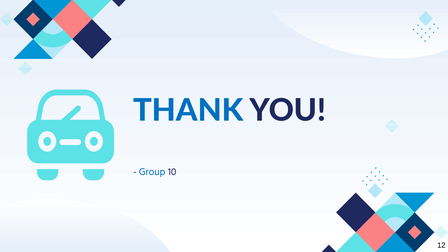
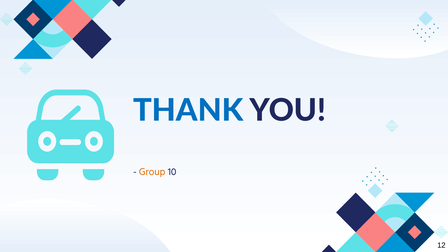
Group colour: blue -> orange (152, 172)
